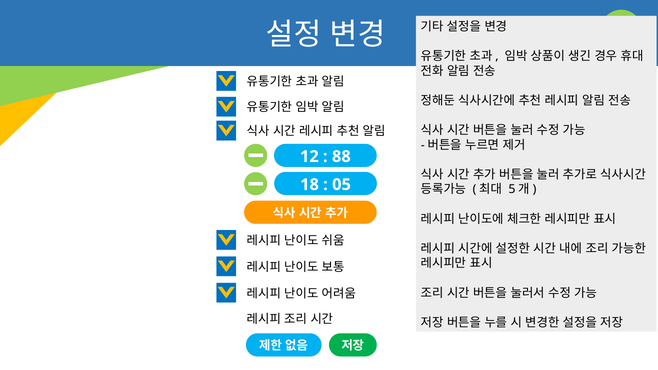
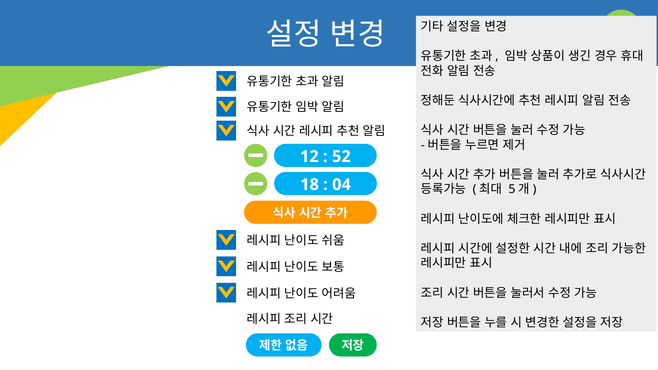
88: 88 -> 52 (341, 157)
05: 05 -> 04 (342, 185)
